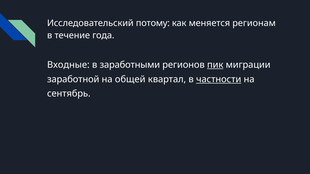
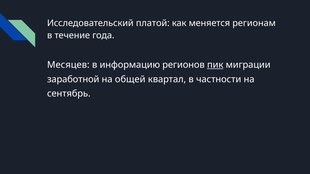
потому: потому -> платой (153, 23)
Входные: Входные -> Месяцев (68, 65)
заработными: заработными -> информацию (130, 65)
частности underline: present -> none (219, 79)
